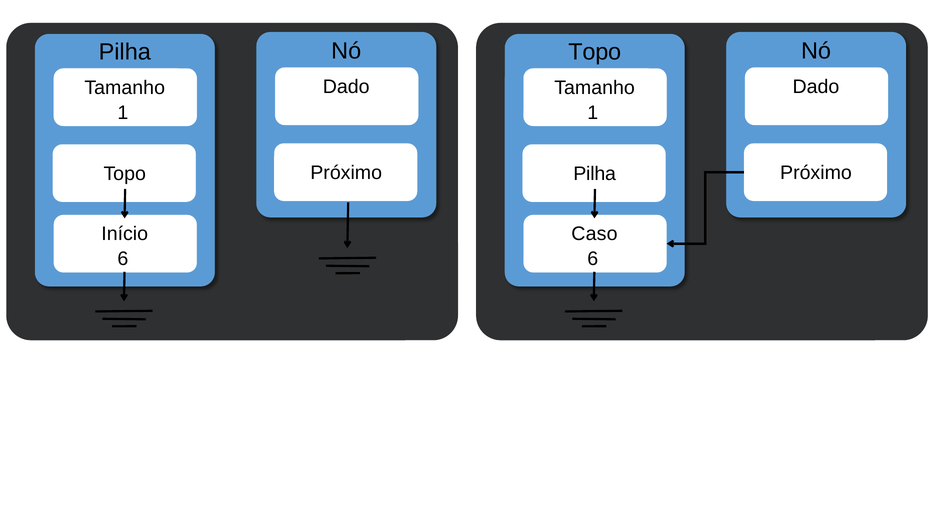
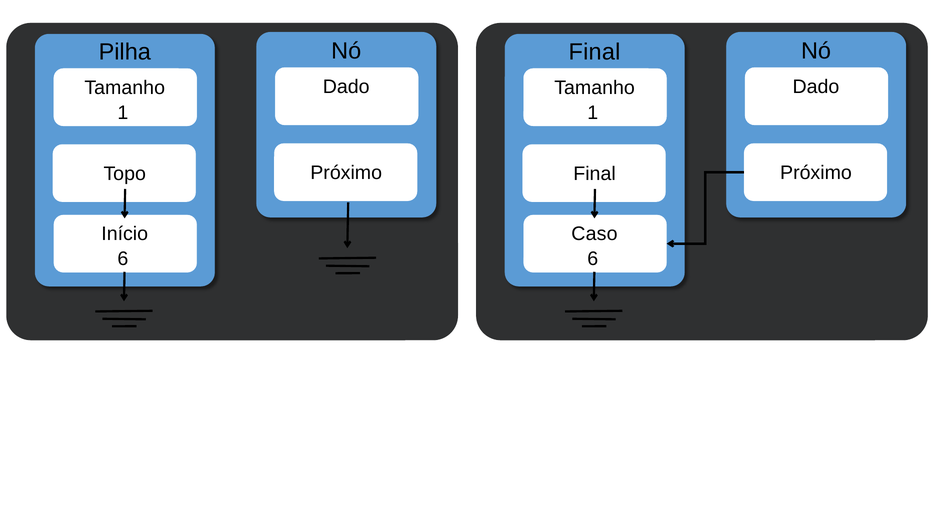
Topo: Topo -> Final (595, 52)
Pilha: Pilha -> Final (595, 174)
